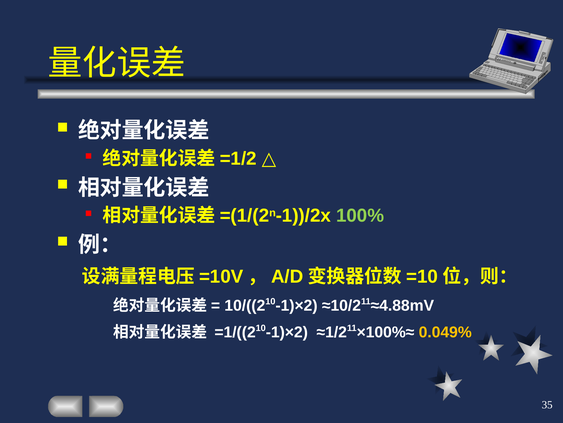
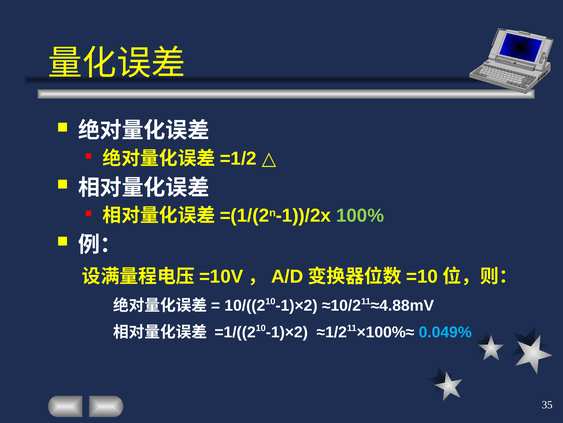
0.049% colour: yellow -> light blue (445, 332)
